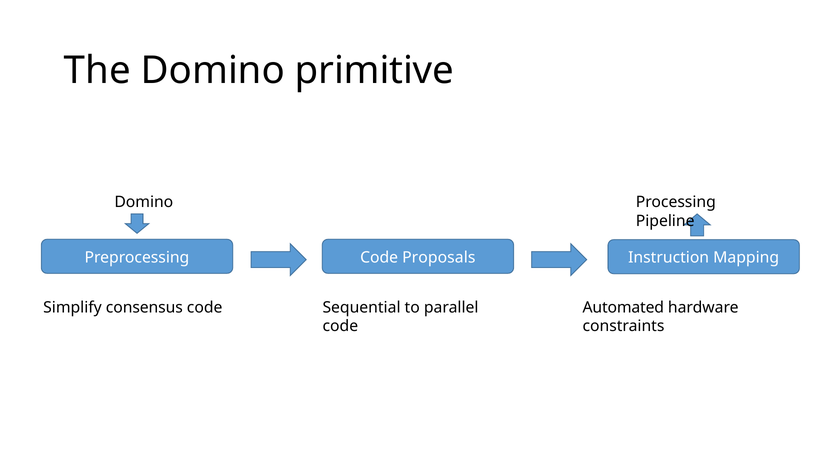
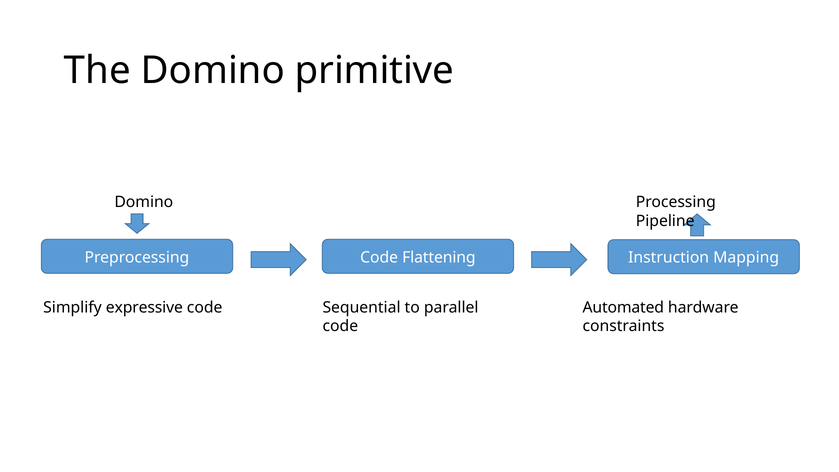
Proposals: Proposals -> Flattening (439, 257)
consensus: consensus -> expressive (144, 307)
